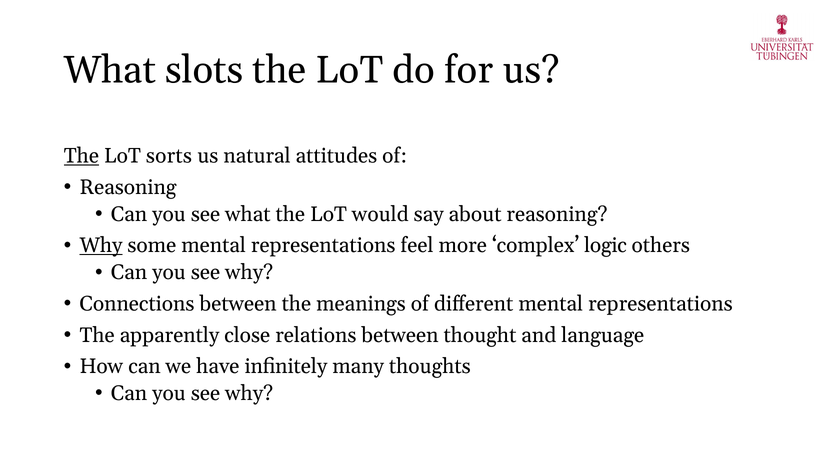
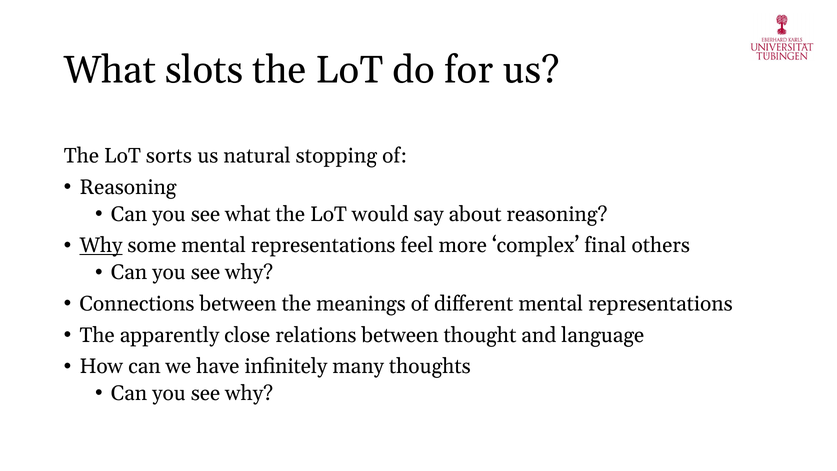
The underline: present -> none (81, 156)
attitudes: attitudes -> stopping (336, 156)
logic: logic -> final (605, 245)
